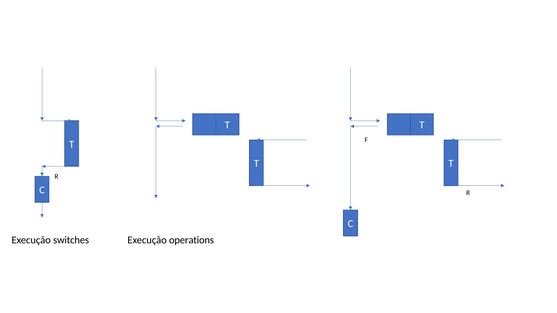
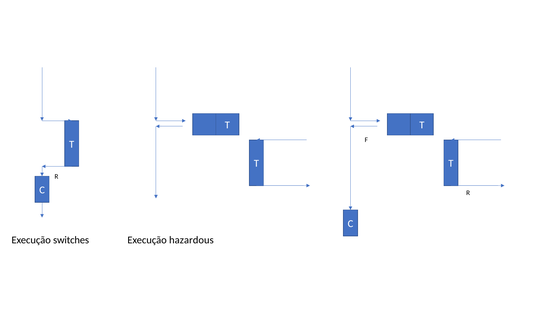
operations: operations -> hazardous (191, 240)
